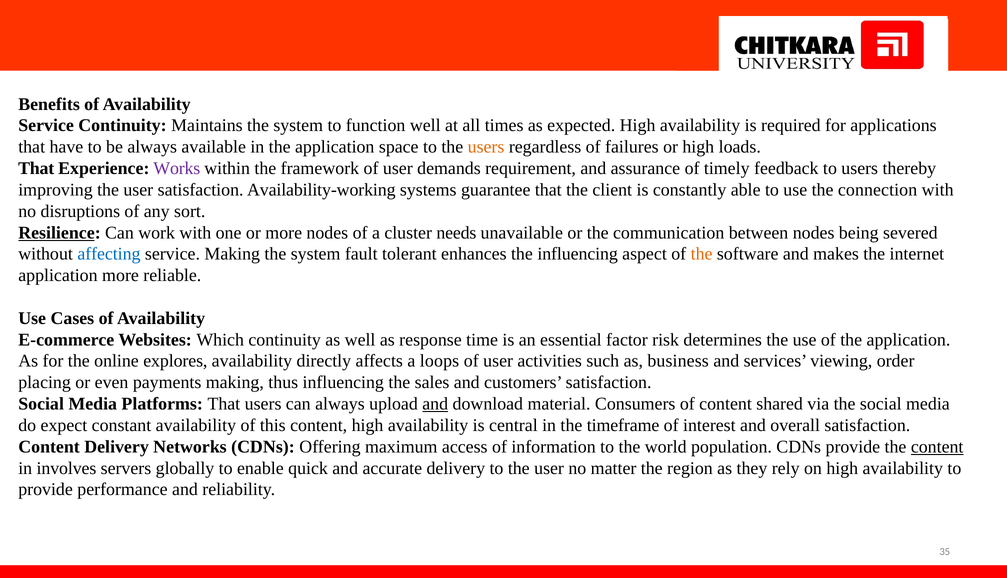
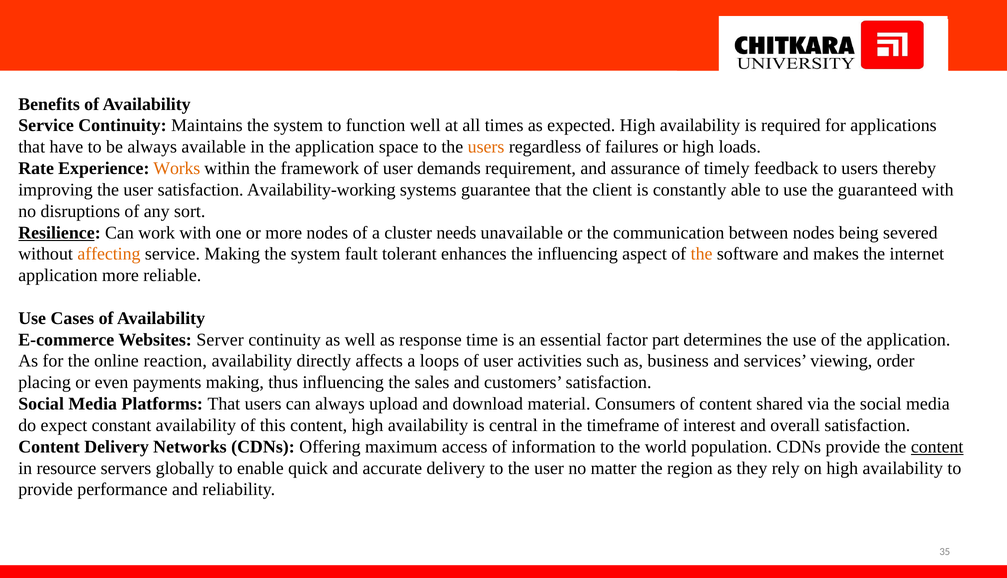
That: That -> Rate (36, 169)
Works colour: purple -> orange (177, 169)
connection: connection -> guaranteed (878, 190)
affecting colour: blue -> orange (109, 254)
Which: Which -> Server (220, 340)
risk: risk -> part (666, 340)
explores: explores -> reaction (175, 361)
and underline: present -> none (435, 404)
involves: involves -> resource (66, 468)
